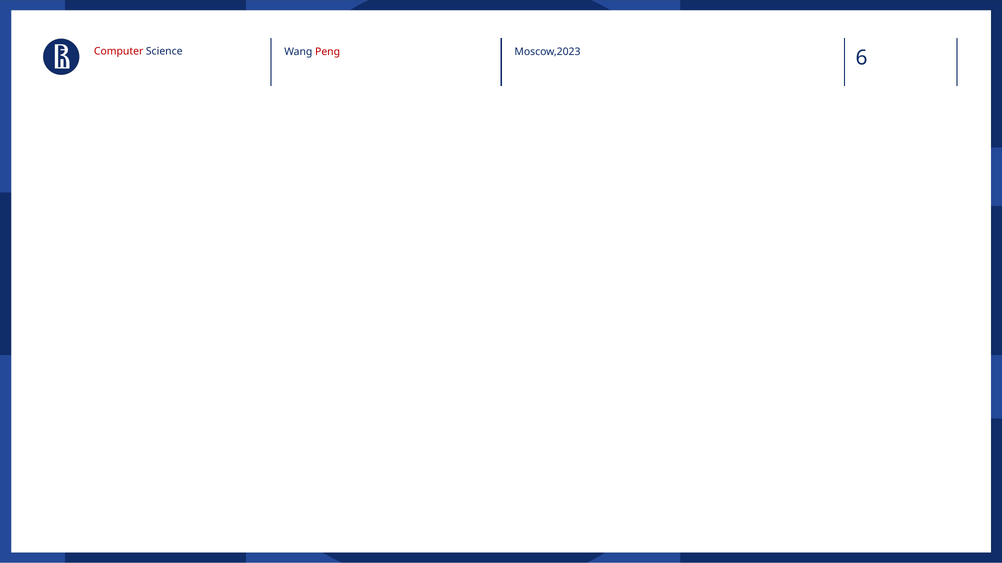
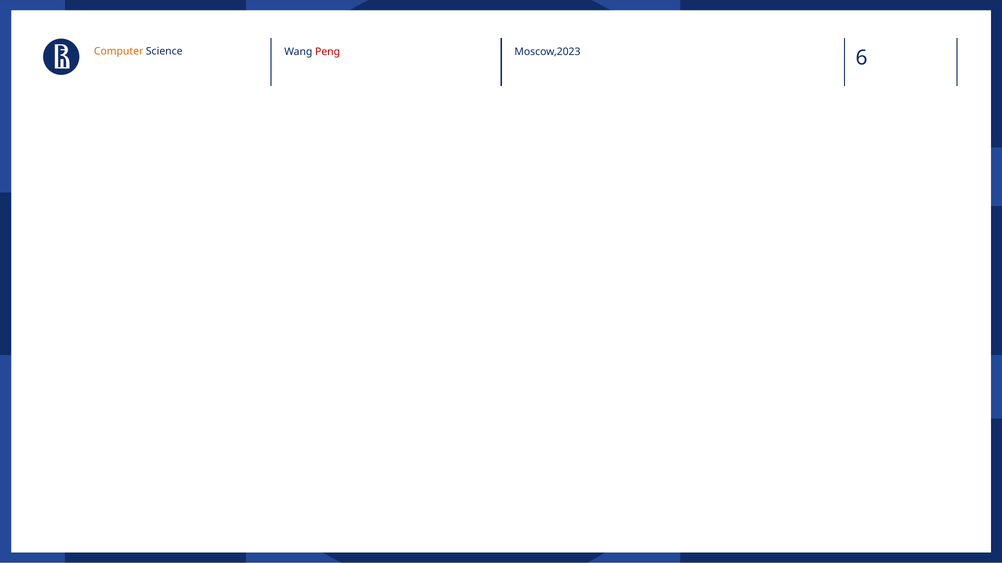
Computer colour: red -> orange (119, 51)
